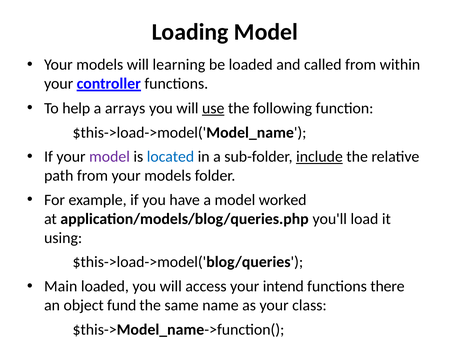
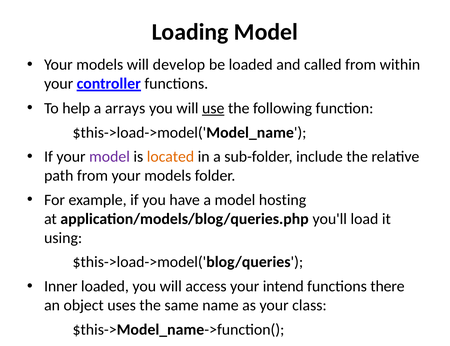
learning: learning -> develop (179, 65)
located colour: blue -> orange (170, 157)
include underline: present -> none (319, 157)
worked: worked -> hosting (283, 200)
Main: Main -> Inner (61, 287)
fund: fund -> uses (122, 306)
